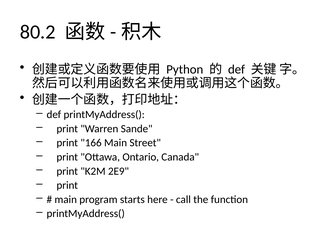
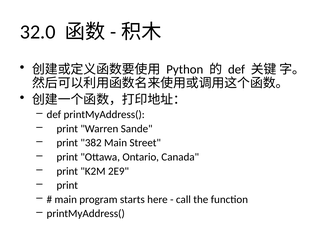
80.2: 80.2 -> 32.0 (38, 32)
166: 166 -> 382 (91, 143)
